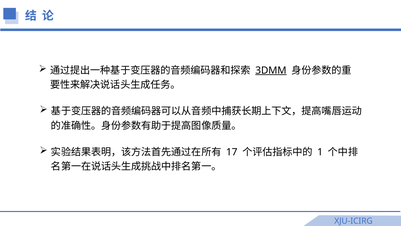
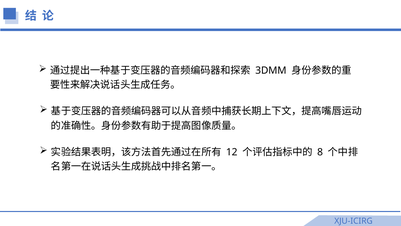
3DMM underline: present -> none (271, 70)
17: 17 -> 12 (232, 152)
1: 1 -> 8 (320, 152)
